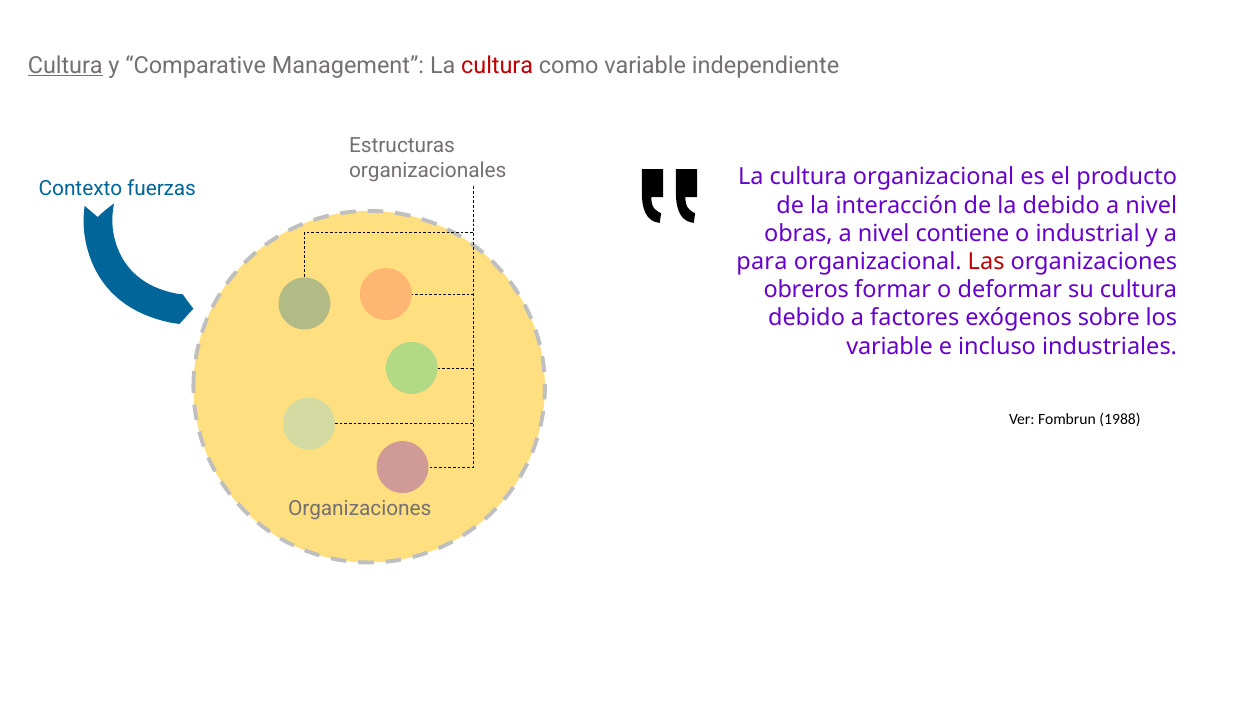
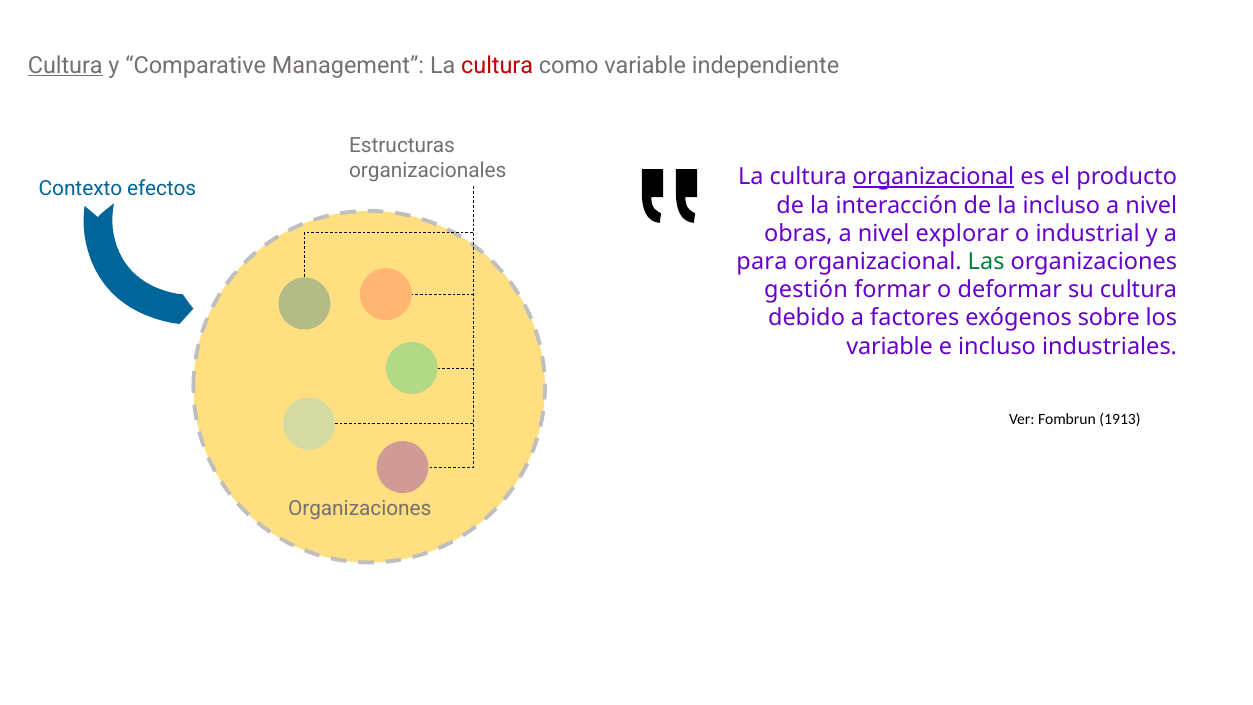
organizacional underline: none -> present (934, 177)
fuerzas: fuerzas -> efectos (162, 188)
la debido: debido -> incluso (1061, 205)
contiene: contiene -> explorar (962, 233)
Las colour: red -> green (986, 262)
obreros: obreros -> gestión (806, 290)
1988: 1988 -> 1913 (1120, 419)
